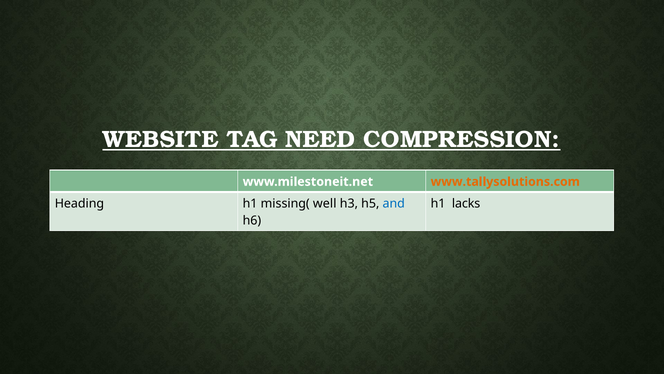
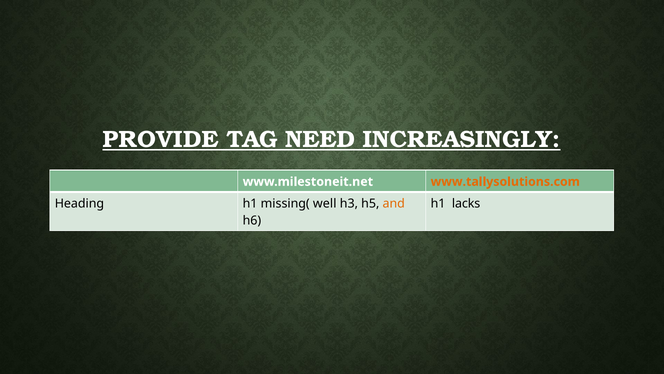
WEBSITE: WEBSITE -> PROVIDE (161, 139)
COMPRESSION: COMPRESSION -> INCREASINGLY (462, 139)
and colour: blue -> orange (394, 203)
